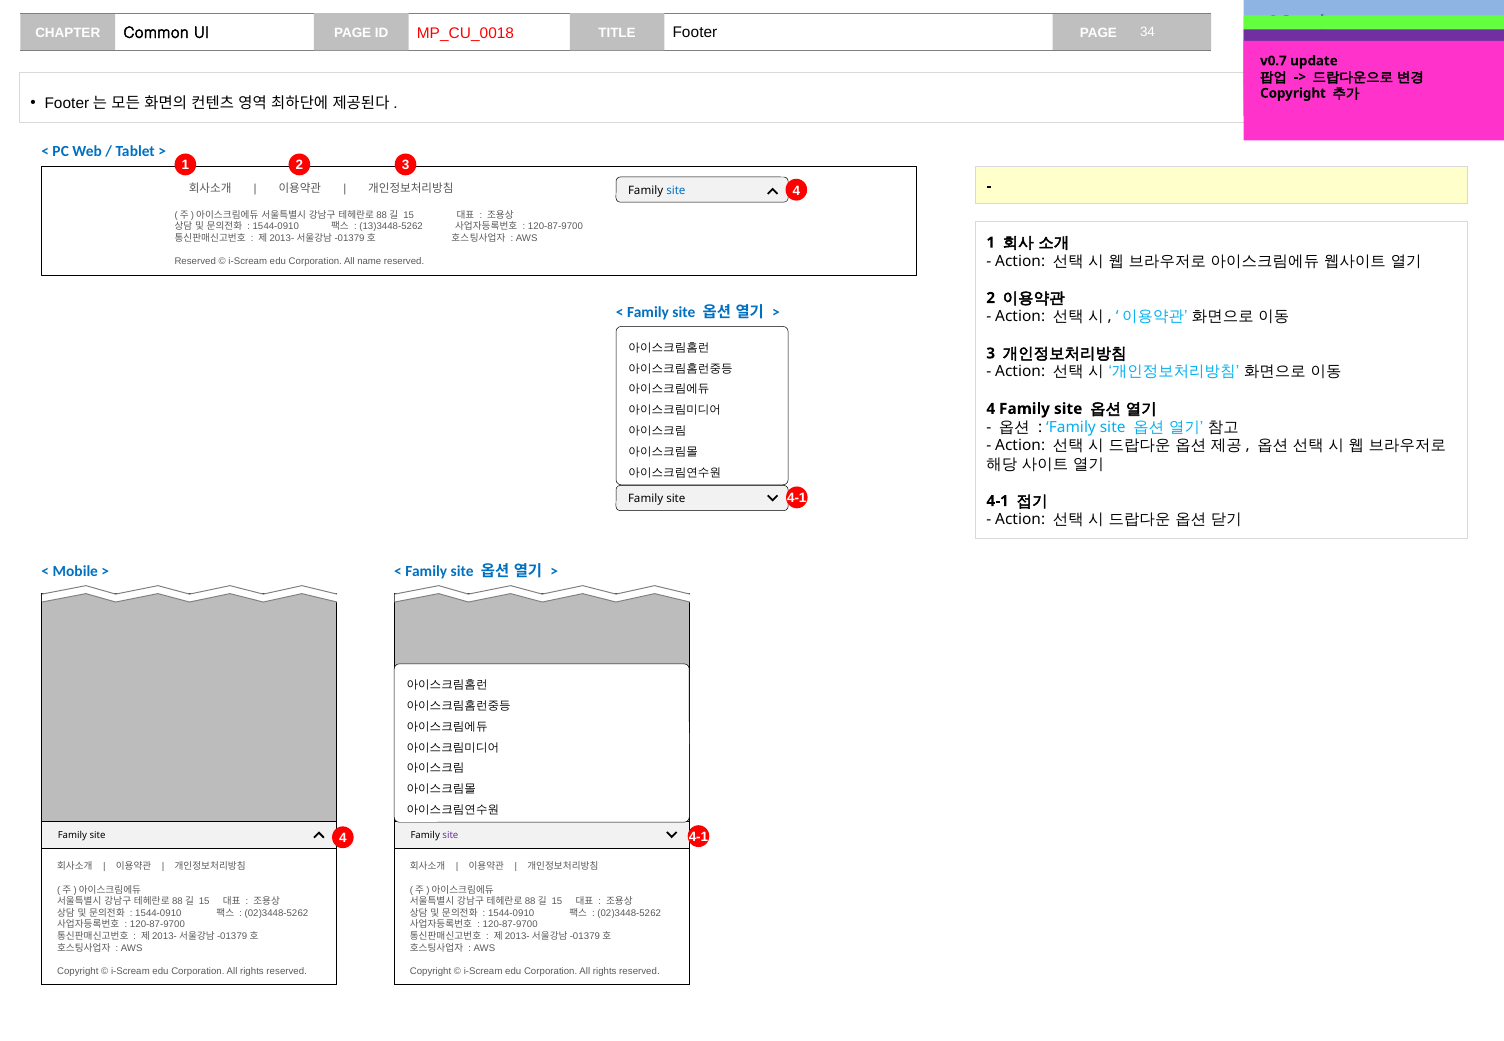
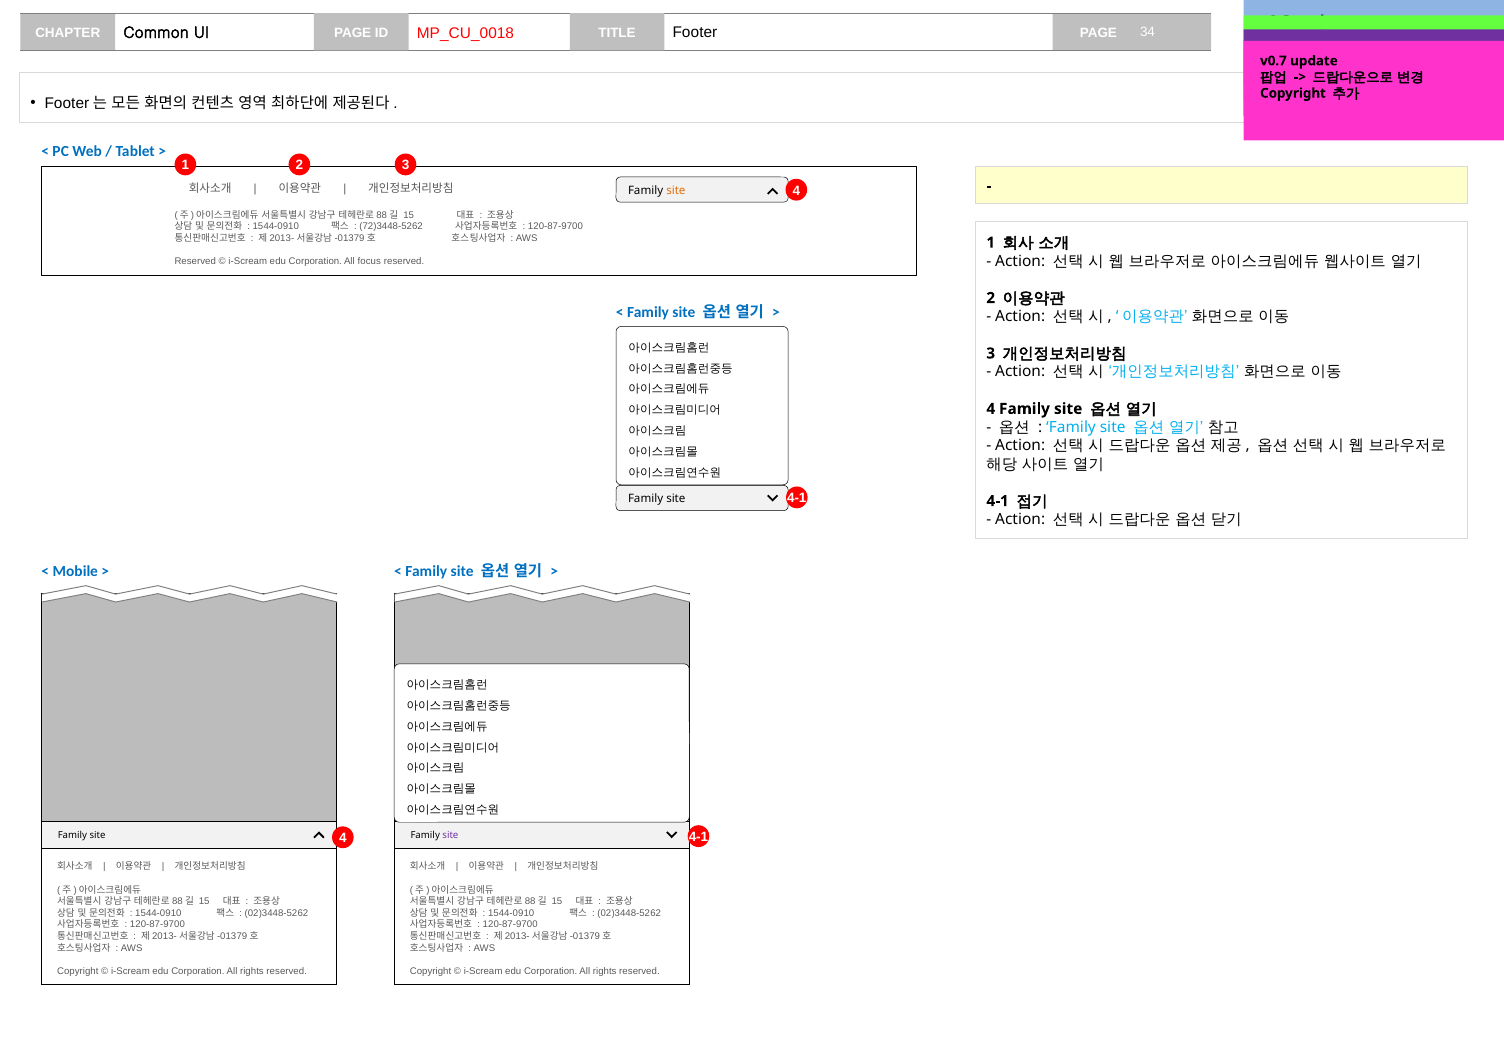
site colour: blue -> orange (676, 190)
13)3448-5262: 13)3448-5262 -> 72)3448-5262 (391, 227)
name: name -> focus (369, 261)
